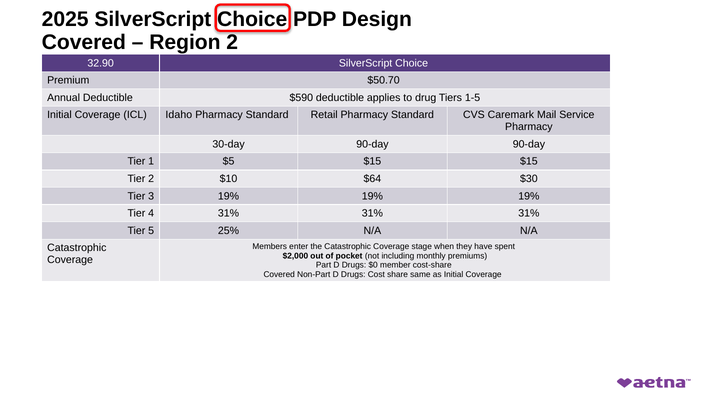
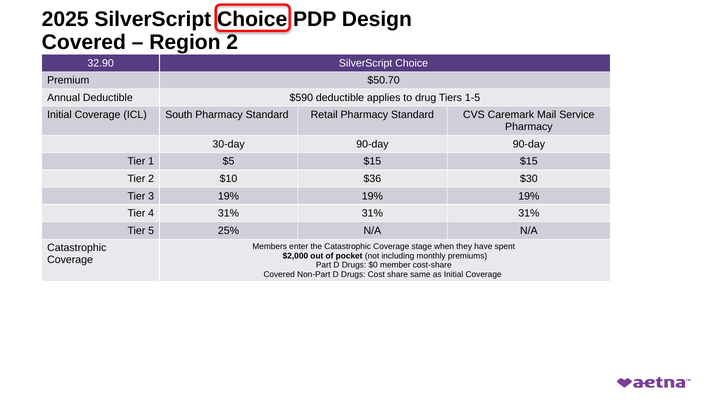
Idaho: Idaho -> South (179, 115)
$64: $64 -> $36 (372, 179)
